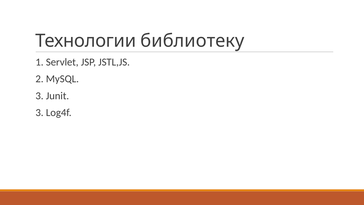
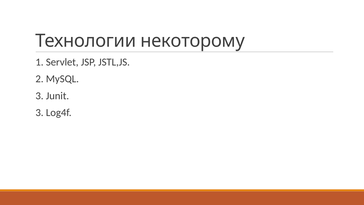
библиотеку: библиотеку -> некоторому (193, 41)
